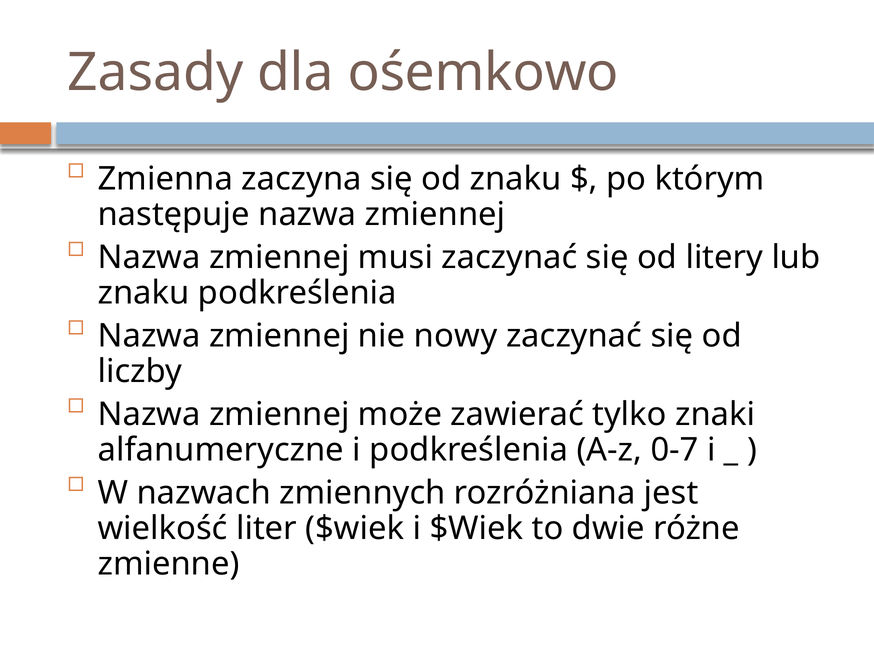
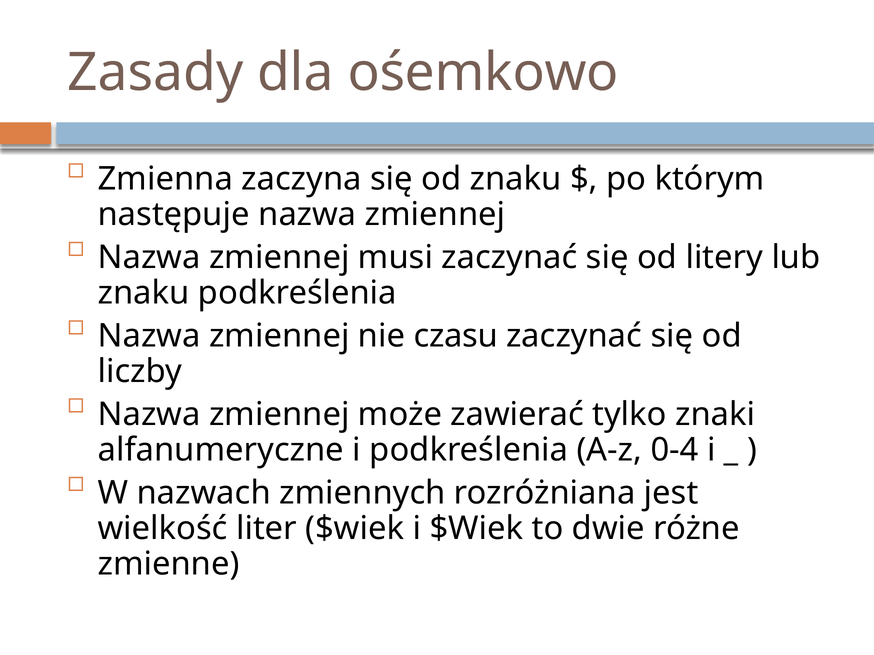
nowy: nowy -> czasu (456, 336)
0-7: 0-7 -> 0-4 (675, 450)
